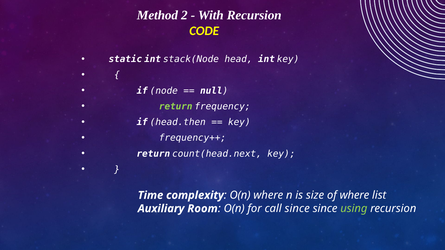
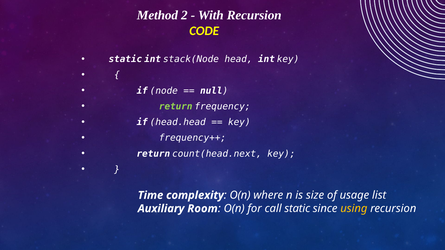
head.then: head.then -> head.head (178, 122)
of where: where -> usage (354, 195)
call since: since -> static (297, 209)
using colour: light green -> yellow (354, 209)
